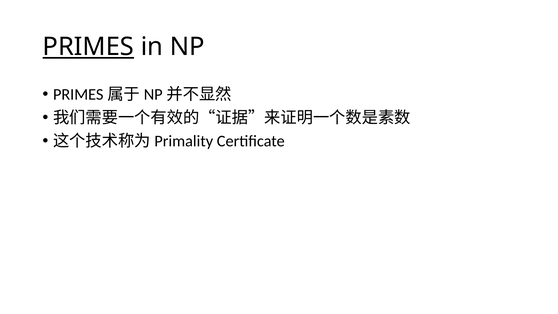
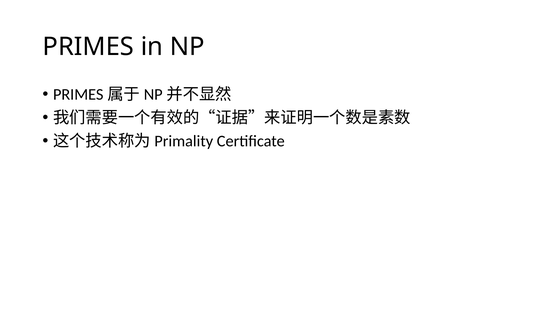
PRIMES underline: present -> none (88, 47)
